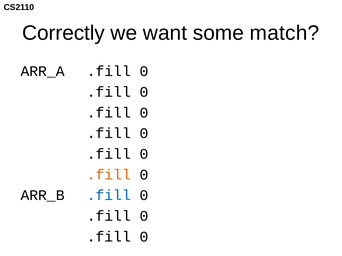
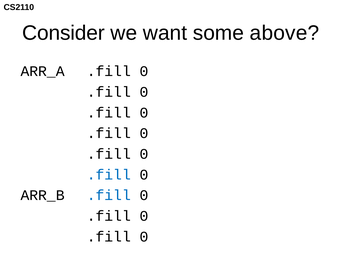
Correctly: Correctly -> Consider (63, 33)
match: match -> above (284, 33)
.fill colour: orange -> blue (109, 175)
